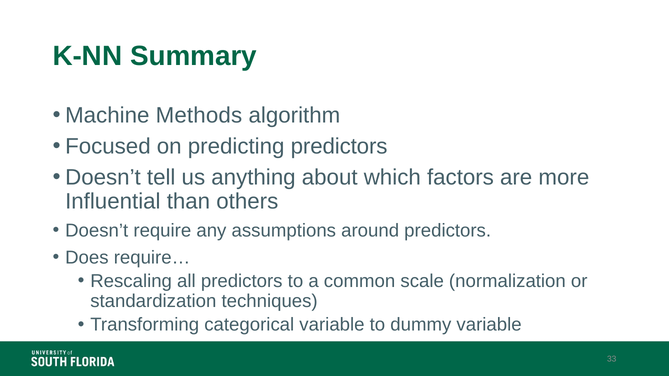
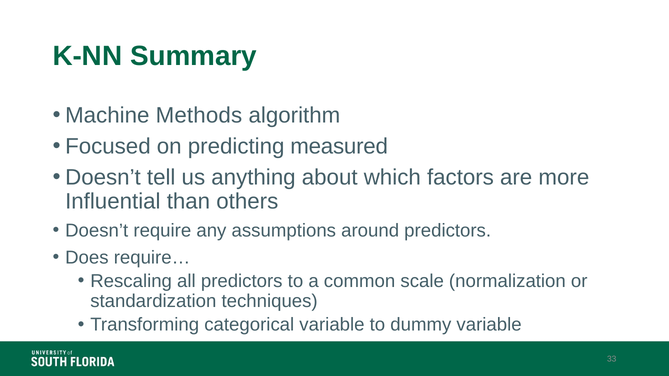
predicting predictors: predictors -> measured (339, 146)
